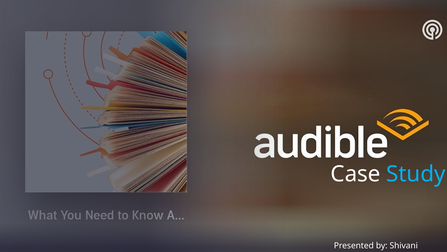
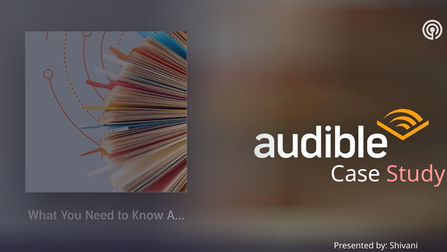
Study colour: light blue -> pink (416, 174)
